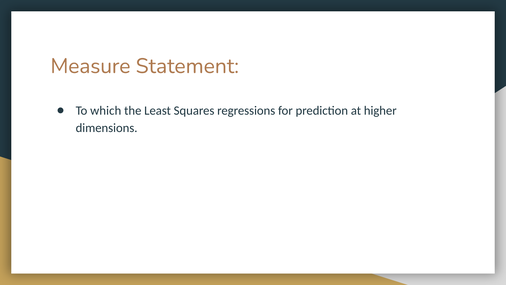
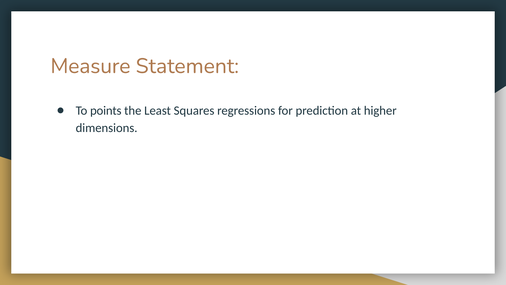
which: which -> points (106, 110)
